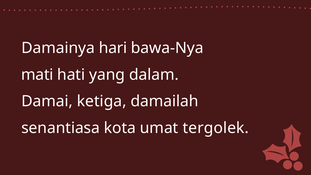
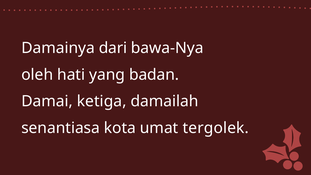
hari: hari -> dari (113, 48)
mati: mati -> oleh (37, 75)
dalam: dalam -> badan (154, 75)
